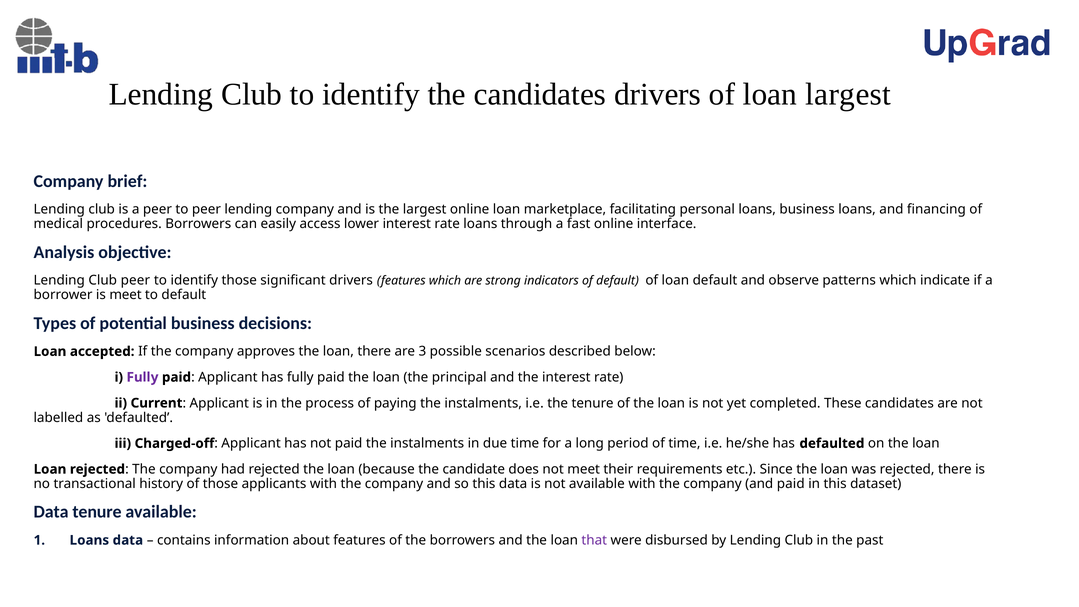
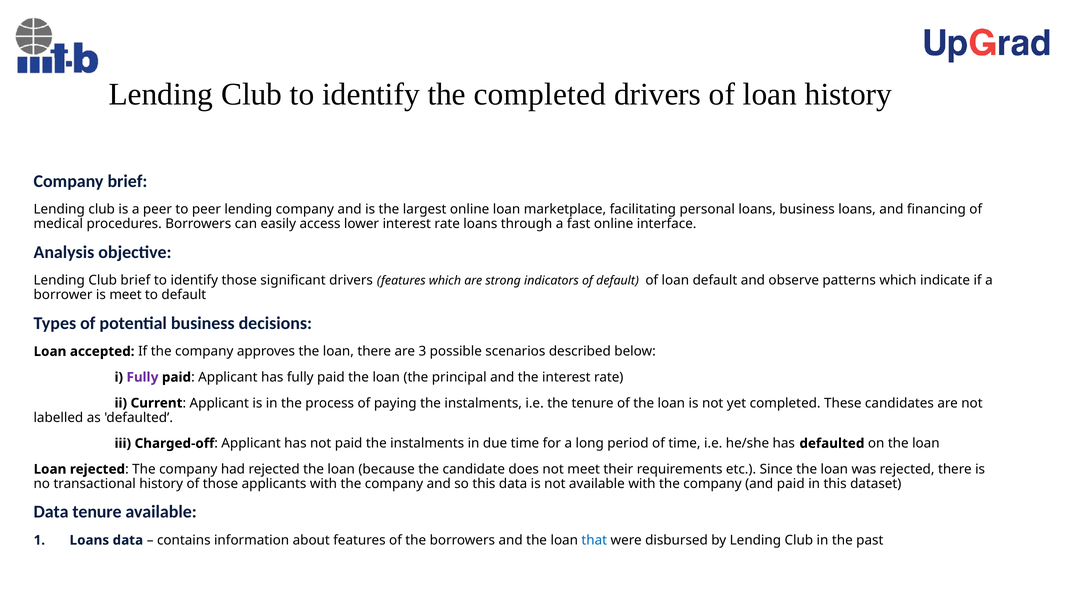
the candidates: candidates -> completed (540, 94)
loan largest: largest -> history (848, 94)
Club peer: peer -> brief (135, 280)
that colour: purple -> blue (594, 540)
